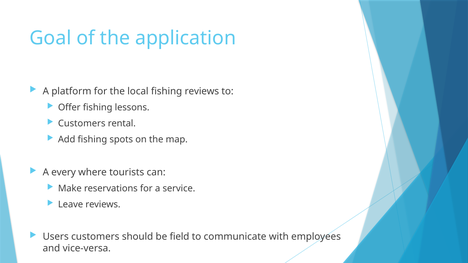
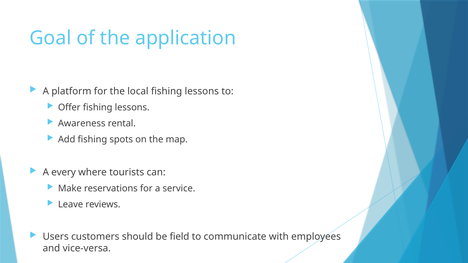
local fishing reviews: reviews -> lessons (202, 91)
Customers: Customers -> Awareness (82, 123)
